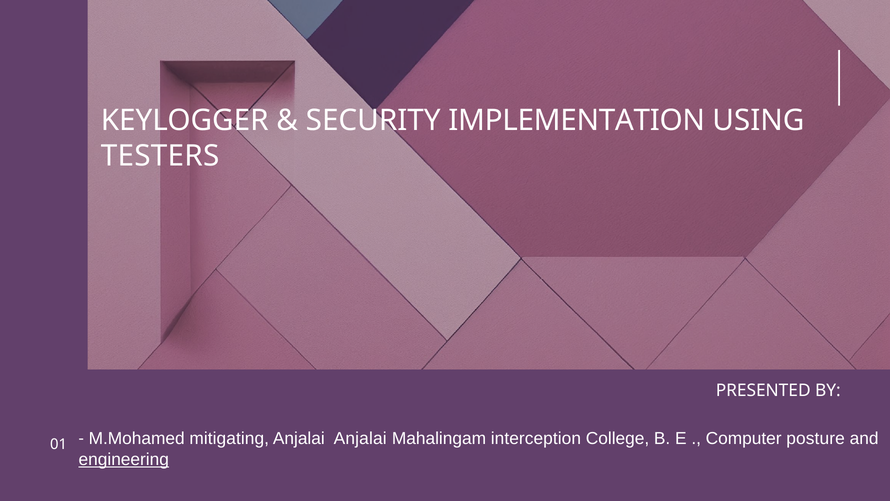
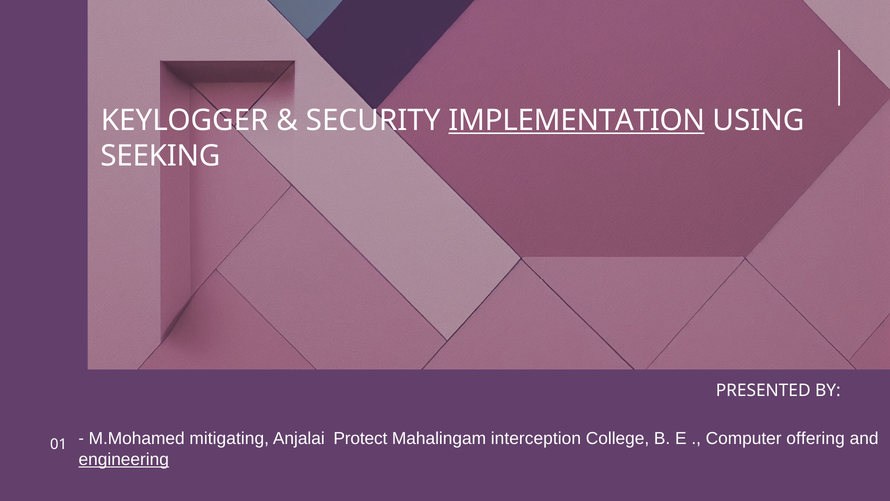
IMPLEMENTATION underline: none -> present (577, 120)
TESTERS: TESTERS -> SEEKING (160, 156)
Anjalai Anjalai: Anjalai -> Protect (360, 438)
posture: posture -> offering (816, 438)
